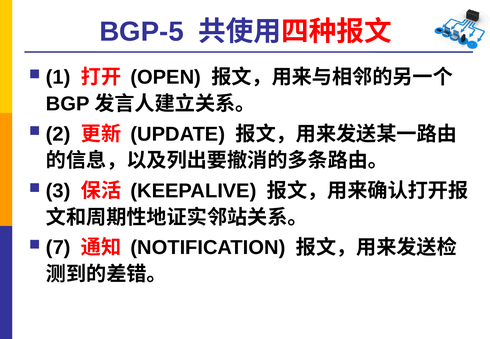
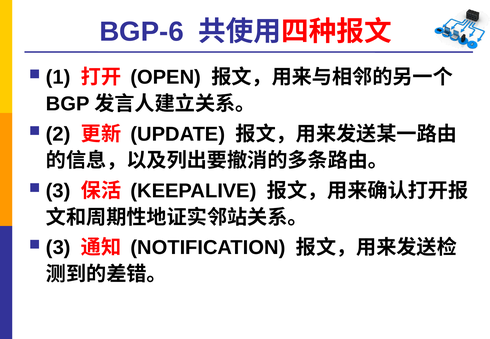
BGP-5: BGP-5 -> BGP-6 (142, 32)
7: 7 -> 3 (58, 248)
